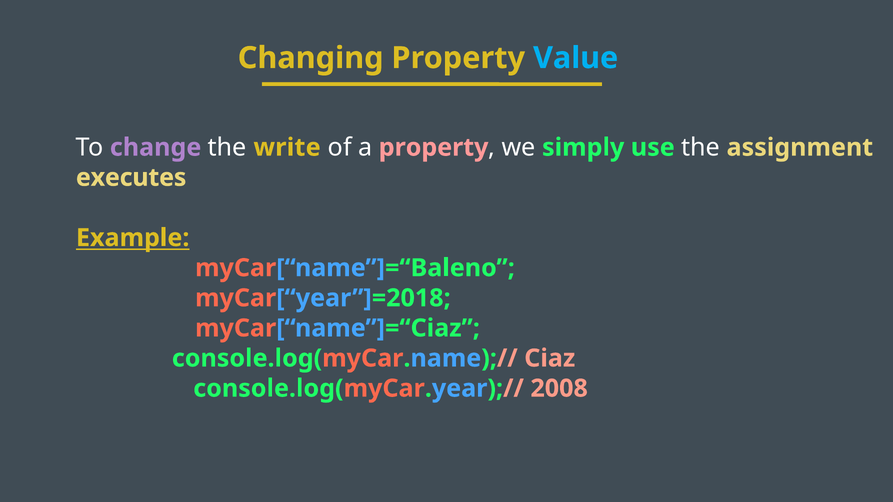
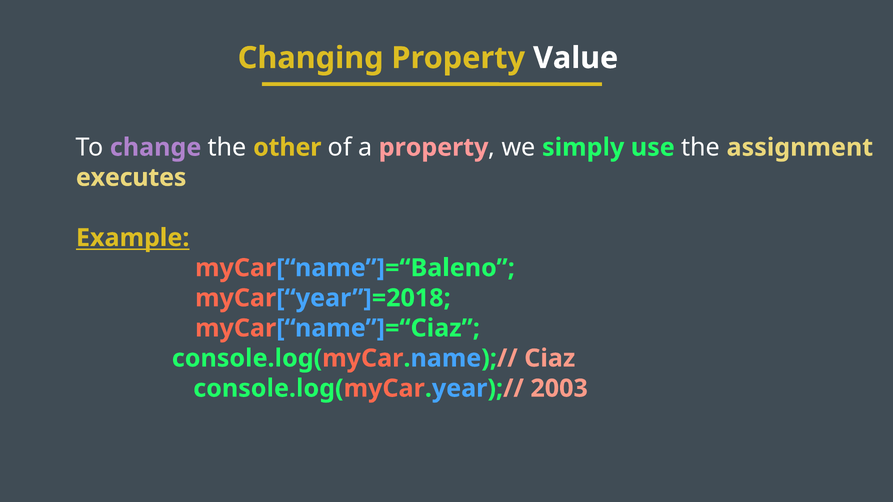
Value colour: light blue -> white (576, 58)
write: write -> other (287, 148)
2008: 2008 -> 2003 (559, 389)
